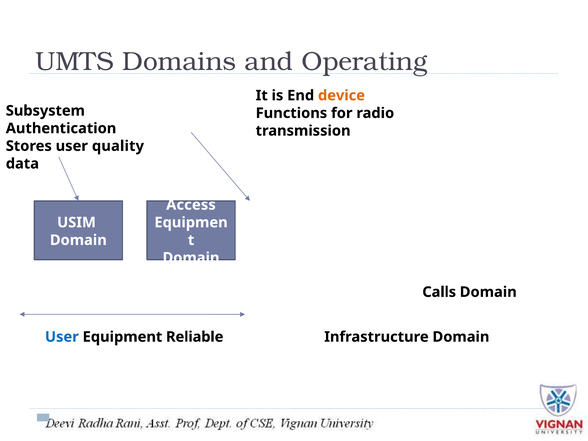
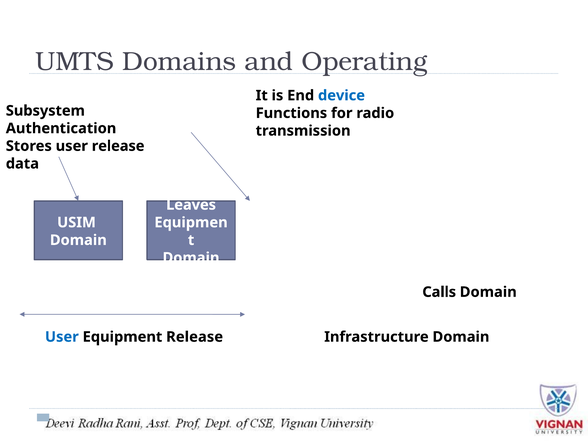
device colour: orange -> blue (341, 95)
user quality: quality -> release (118, 146)
Access: Access -> Leaves (191, 205)
Equipment Reliable: Reliable -> Release (195, 337)
